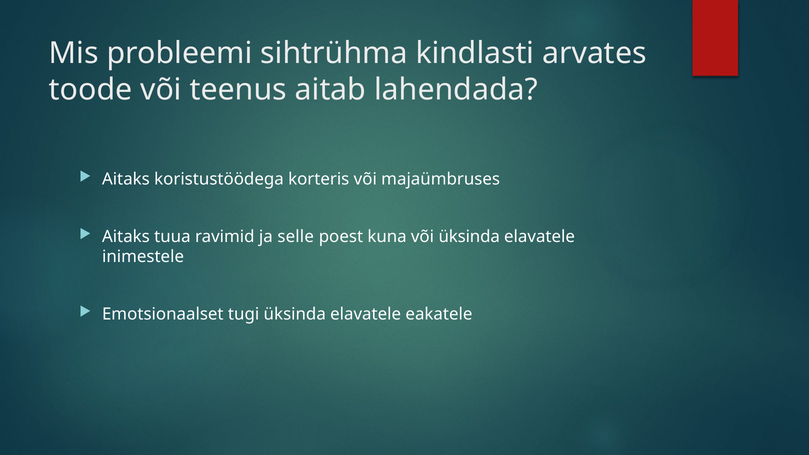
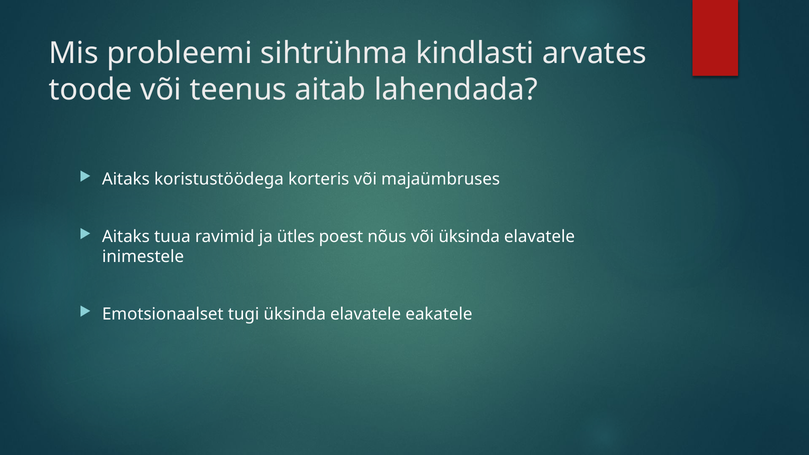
selle: selle -> ütles (296, 237)
kuna: kuna -> nõus (387, 237)
